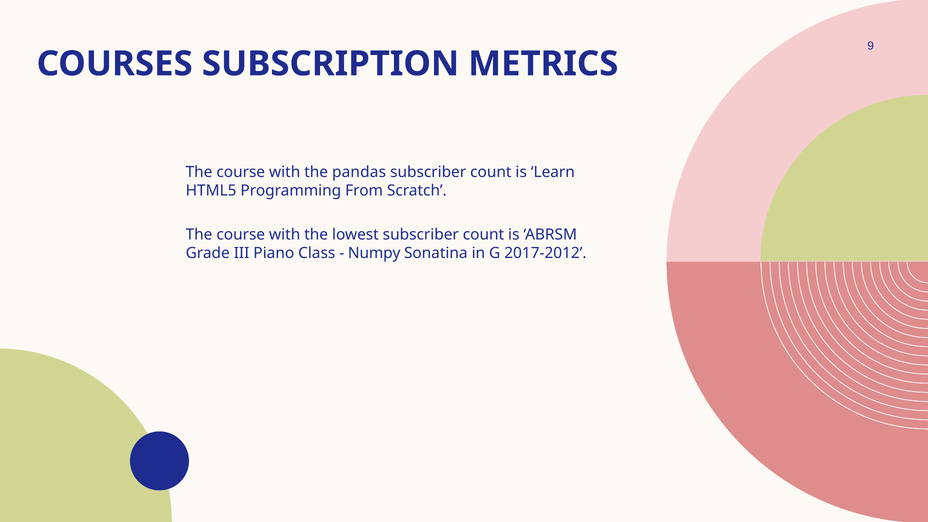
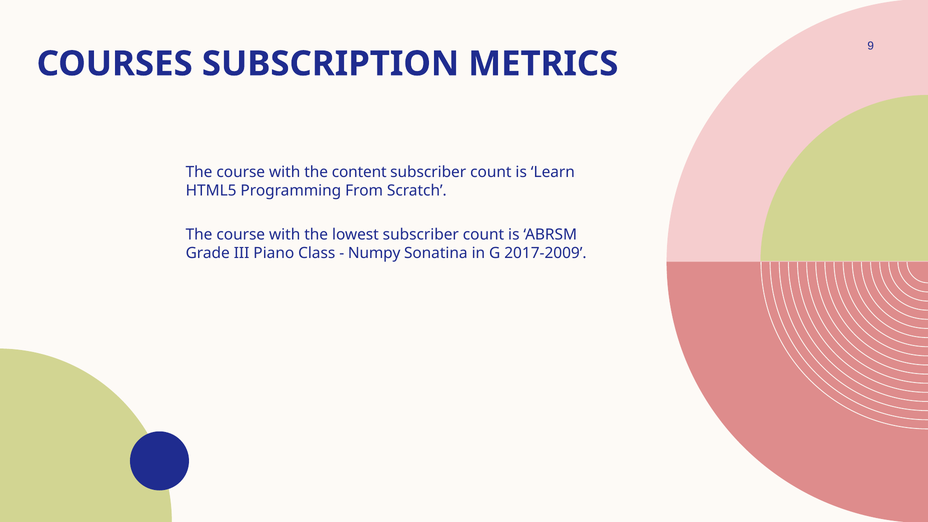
pandas: pandas -> content (359, 172)
2017-2012: 2017-2012 -> 2017-2009 (545, 253)
